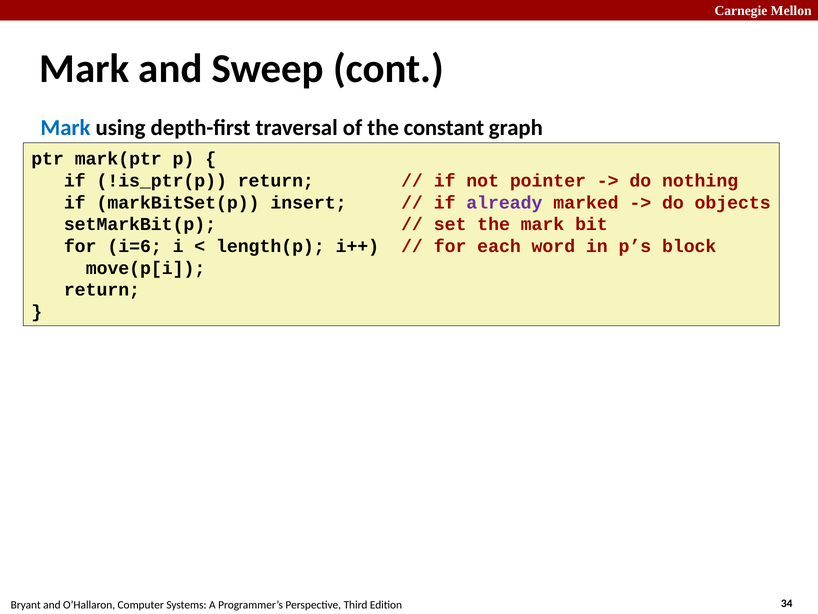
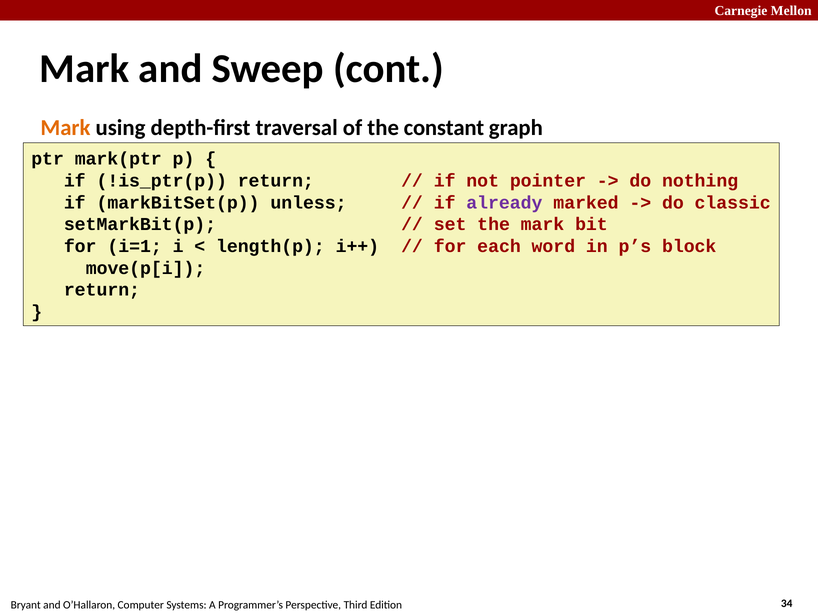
Mark colour: blue -> orange (65, 128)
insert: insert -> unless (308, 202)
objects: objects -> classic (733, 202)
i=6: i=6 -> i=1 (135, 246)
